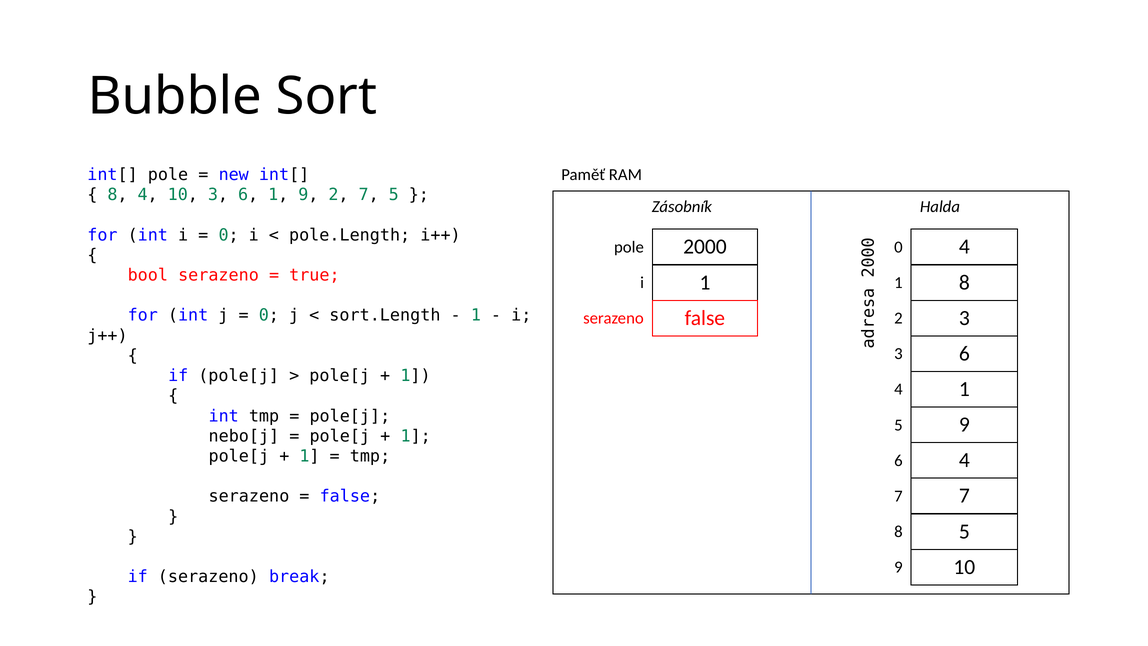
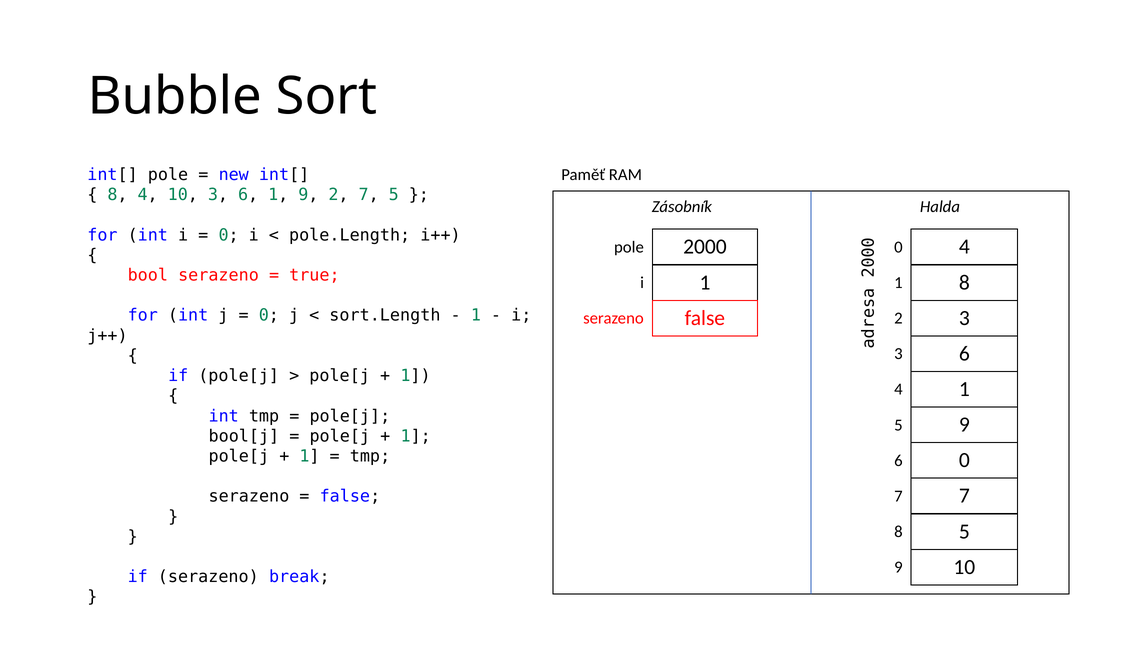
nebo[j: nebo[j -> bool[j (244, 436)
4: 4 -> 0 (964, 460)
